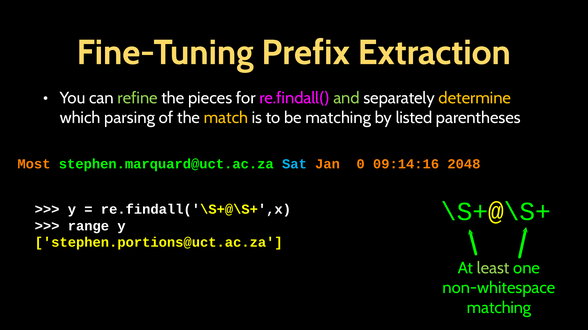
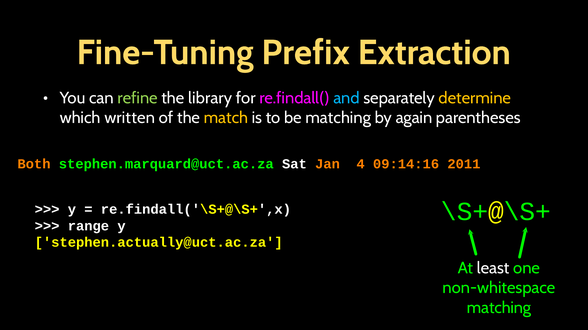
pieces: pieces -> library (210, 98)
and colour: light green -> light blue (347, 98)
parsing: parsing -> written (130, 118)
listed: listed -> again (414, 118)
Most: Most -> Both (34, 164)
Sat colour: light blue -> white (294, 164)
0: 0 -> 4 (361, 164)
2048: 2048 -> 2011 (464, 164)
stephen.portions@uct.ac.za: stephen.portions@uct.ac.za -> stephen.actually@uct.ac.za (159, 243)
least colour: light green -> white (493, 269)
